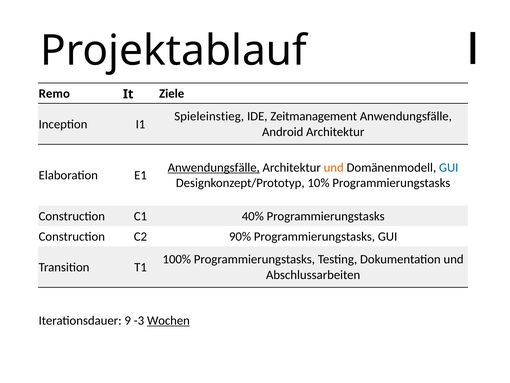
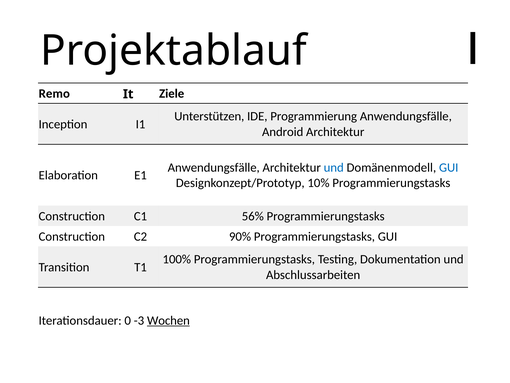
Spieleinstieg: Spieleinstieg -> Unterstützen (209, 116)
Zeitmanagement: Zeitmanagement -> Programmierung (314, 116)
Anwendungsfälle underline: present -> none (214, 167)
und colour: orange -> blue (334, 167)
40%: 40% -> 56% (253, 216)
9: 9 -> 0 (128, 320)
